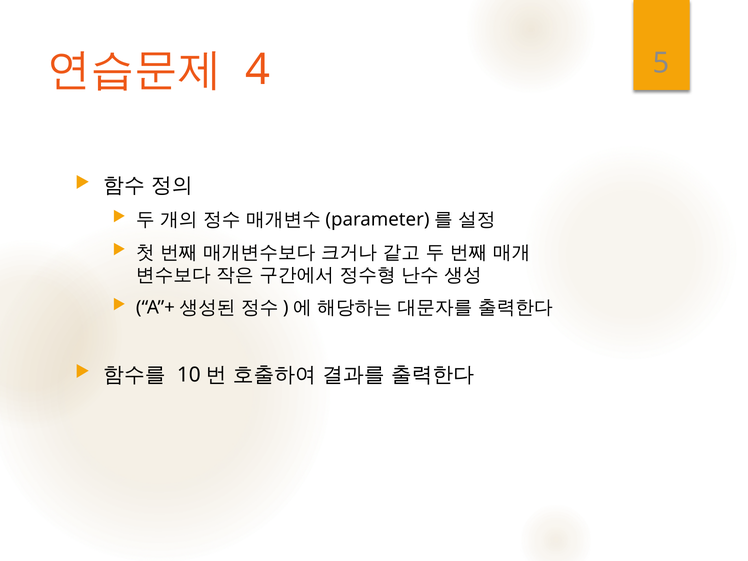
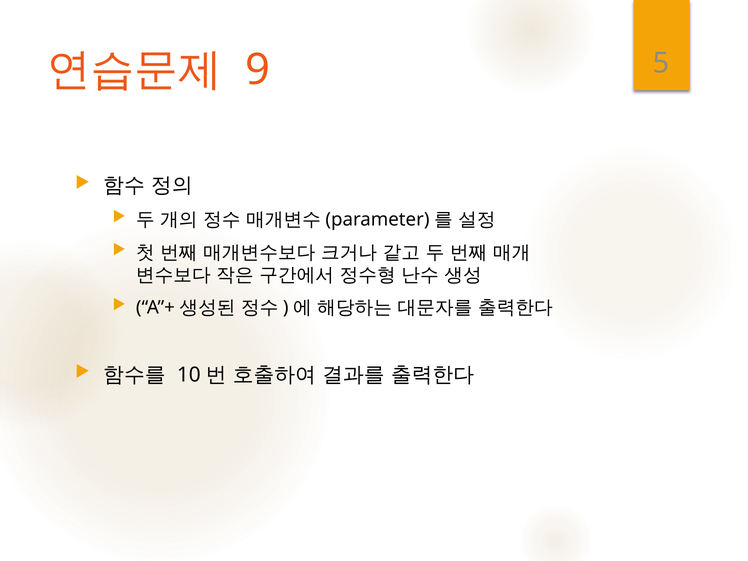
4: 4 -> 9 (258, 70)
